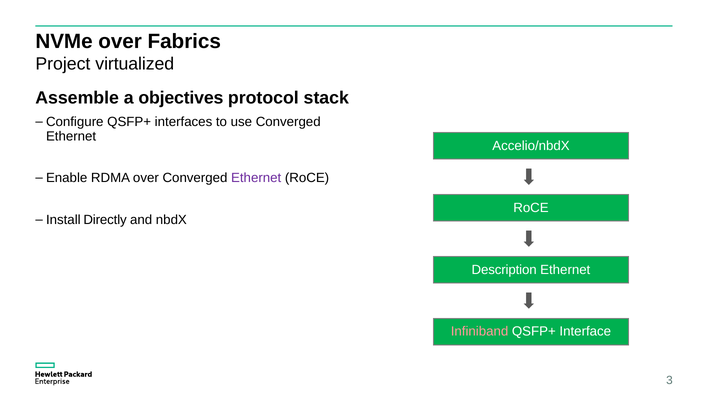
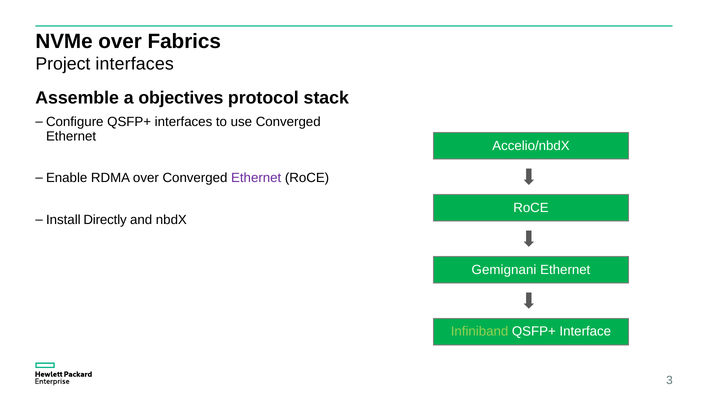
Project virtualized: virtualized -> interfaces (135, 64)
Description: Description -> Gemignani (504, 270)
Infiniband colour: pink -> light green (480, 332)
